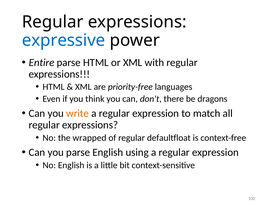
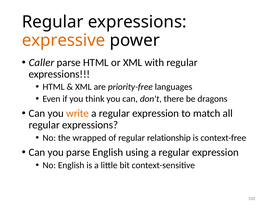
expressive colour: blue -> orange (64, 40)
Entire: Entire -> Caller (41, 62)
defaultfloat: defaultfloat -> relationship (169, 138)
